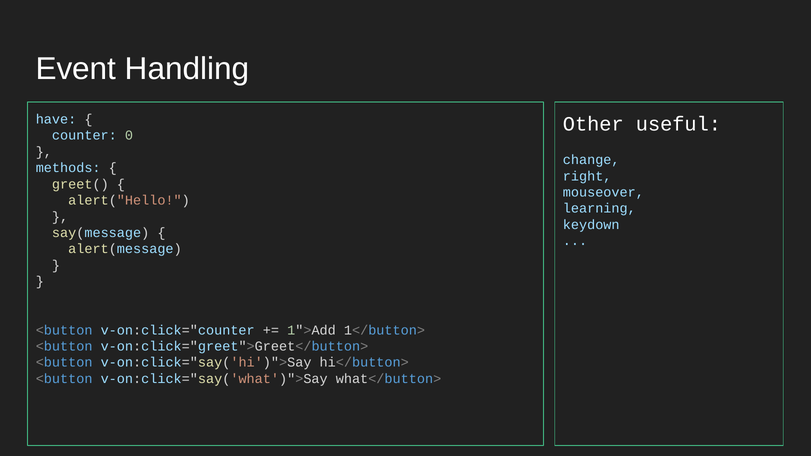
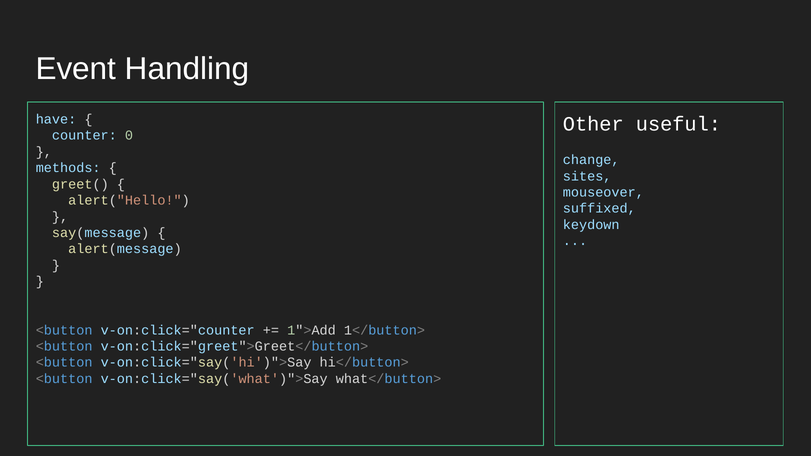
right: right -> sites (587, 176)
learning: learning -> suffixed (599, 209)
